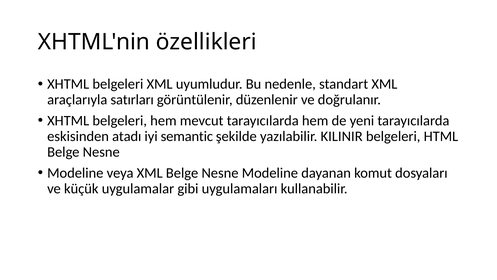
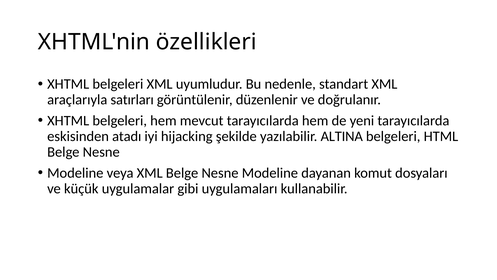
semantic: semantic -> hijacking (187, 136)
KILINIR: KILINIR -> ALTINA (342, 136)
